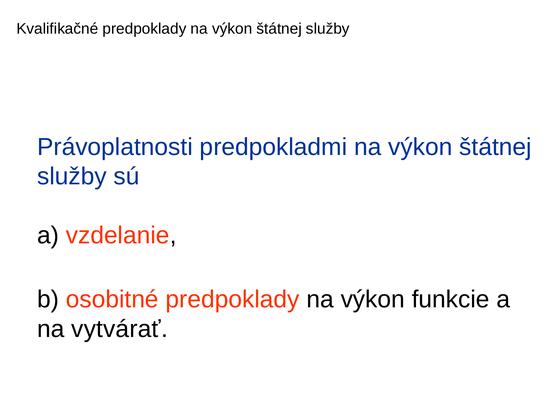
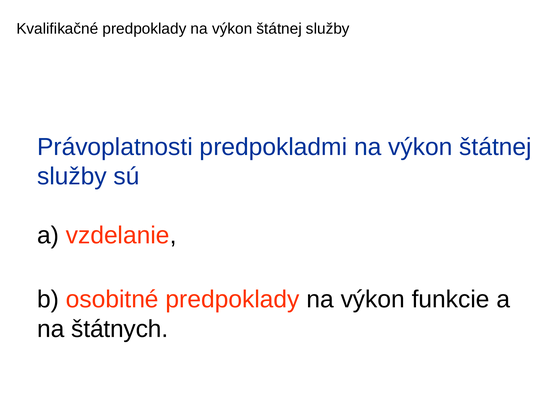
vytvárať: vytvárať -> štátnych (120, 329)
